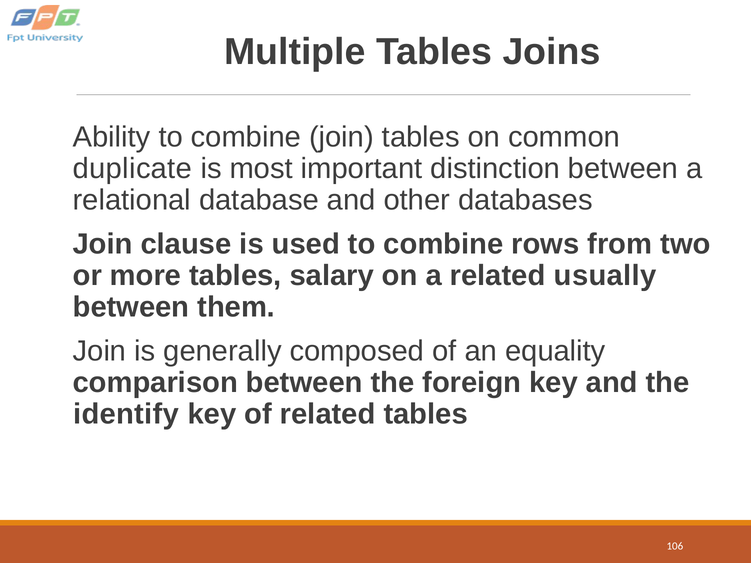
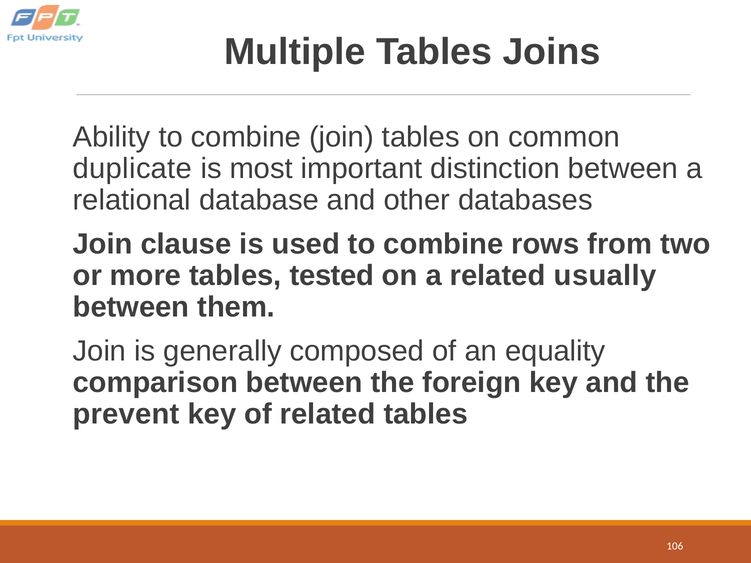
salary: salary -> tested (332, 276)
identify: identify -> prevent (126, 414)
